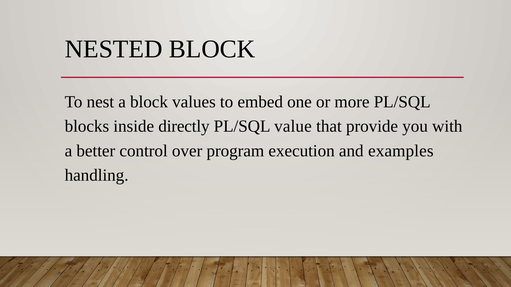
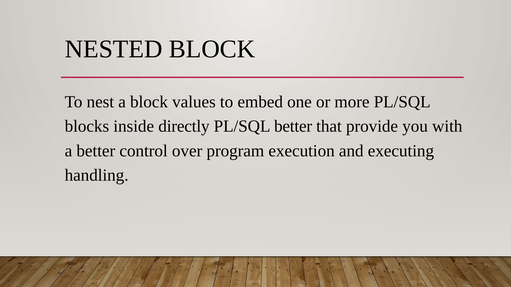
PL/SQL value: value -> better (293, 126)
examples: examples -> executing (401, 151)
